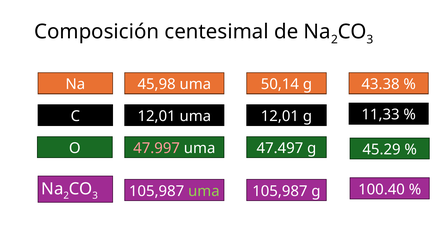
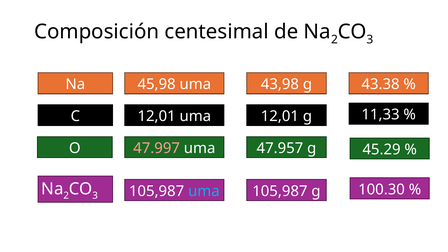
50,14: 50,14 -> 43,98 (280, 84)
47.497: 47.497 -> 47.957 (280, 148)
100.40: 100.40 -> 100.30 (382, 189)
uma colour: light green -> light blue (204, 191)
